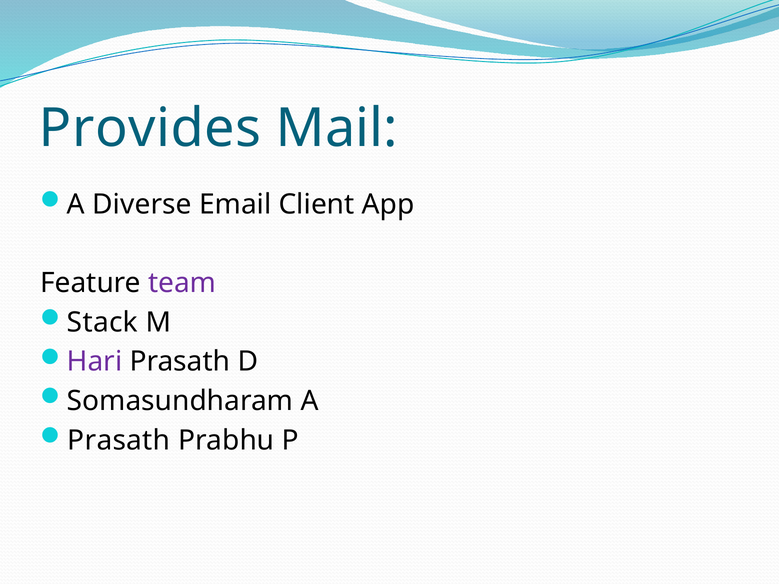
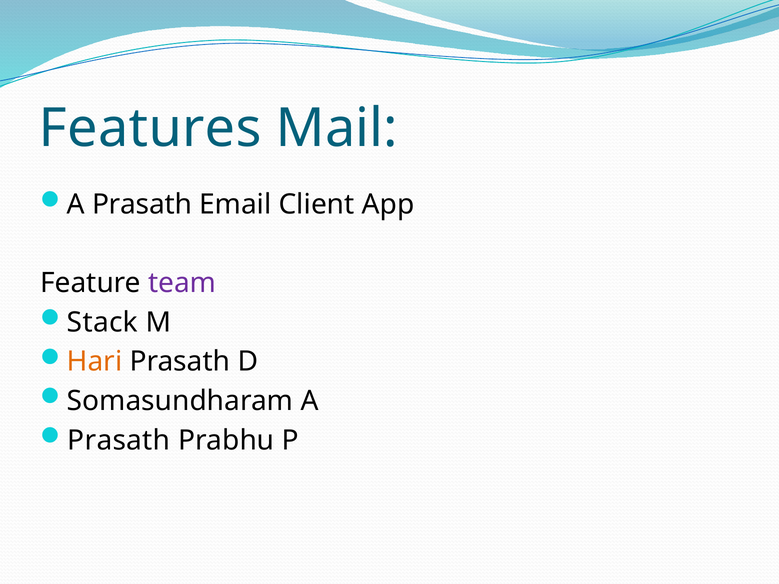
Provides: Provides -> Features (150, 129)
A Diverse: Diverse -> Prasath (142, 204)
Hari colour: purple -> orange (95, 362)
